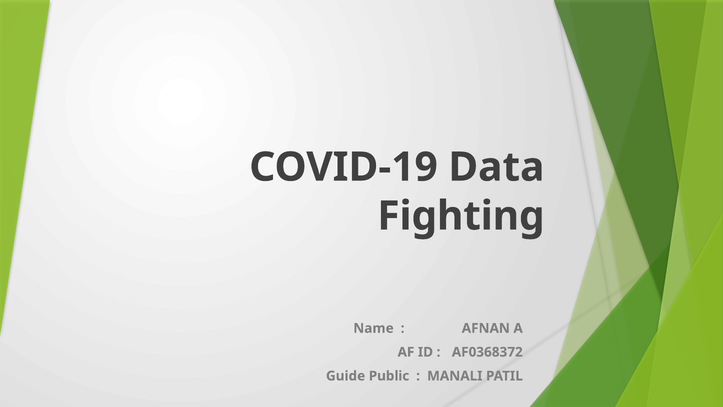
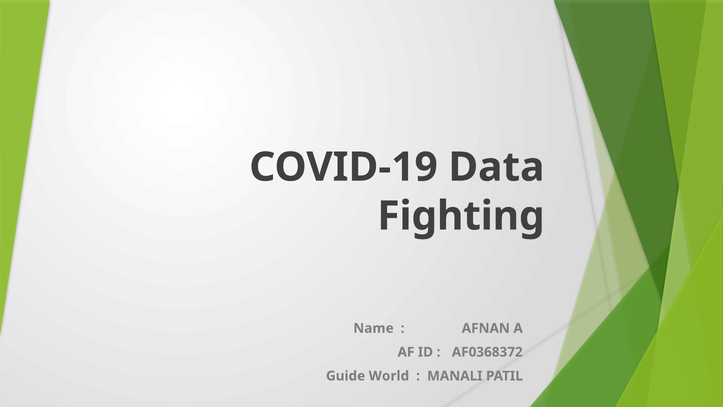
Public: Public -> World (389, 376)
